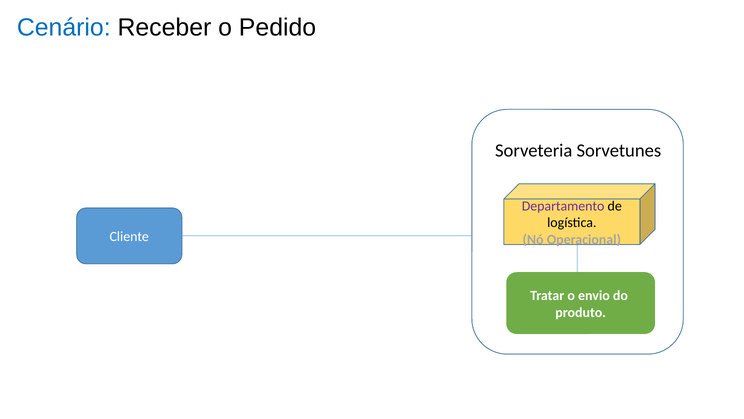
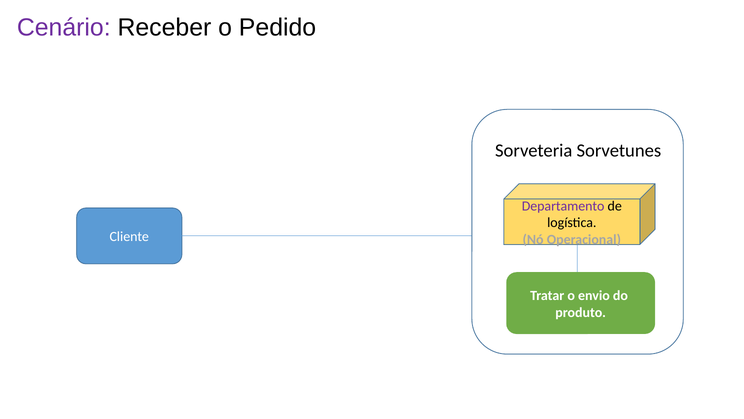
Cenário colour: blue -> purple (64, 28)
